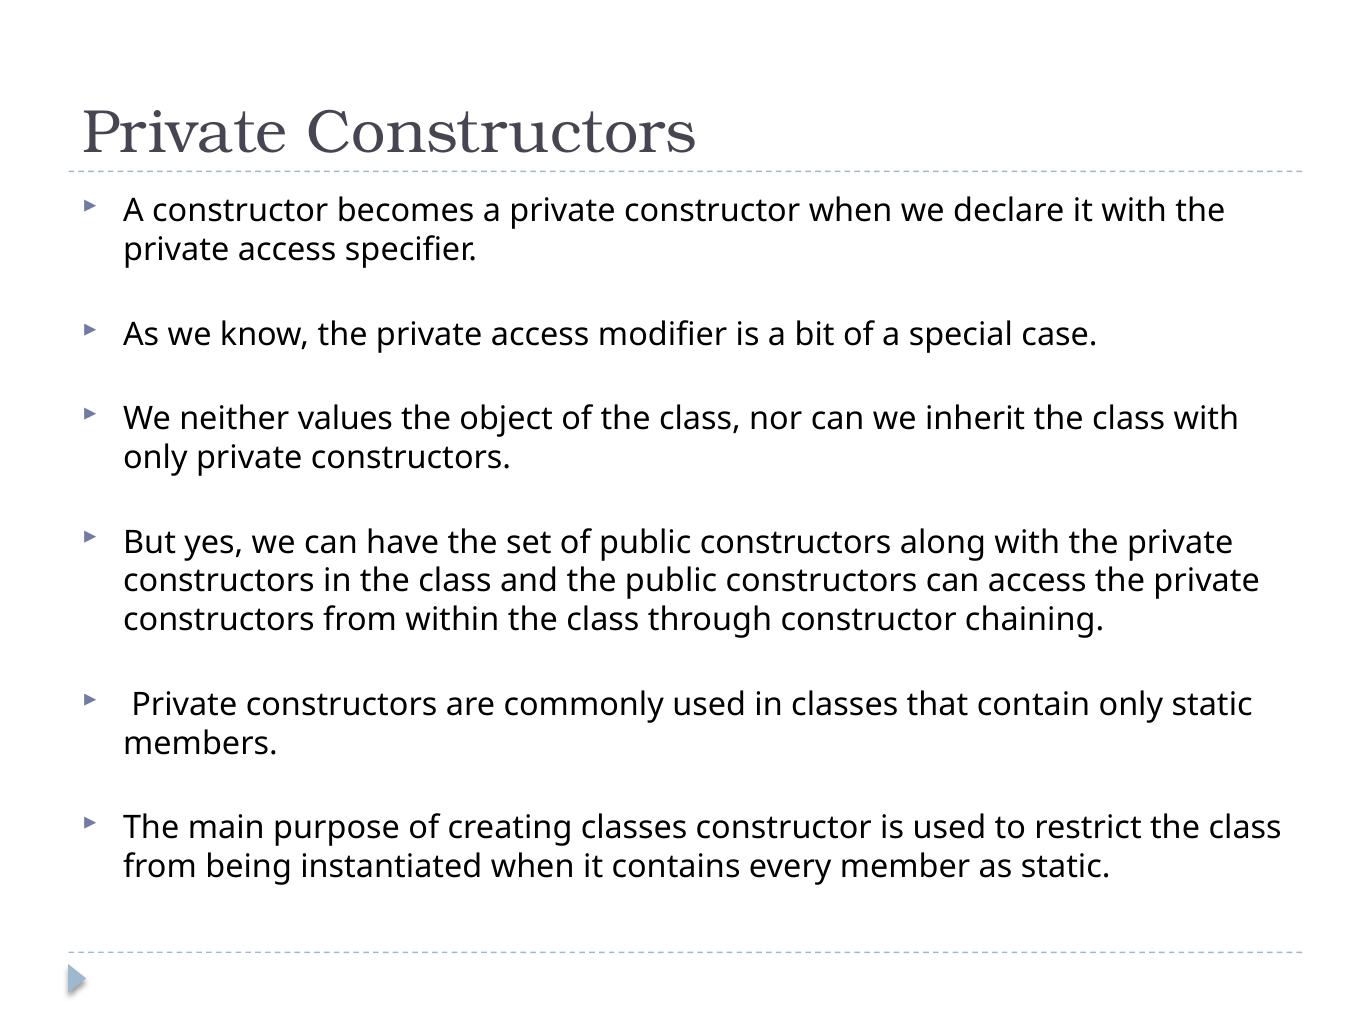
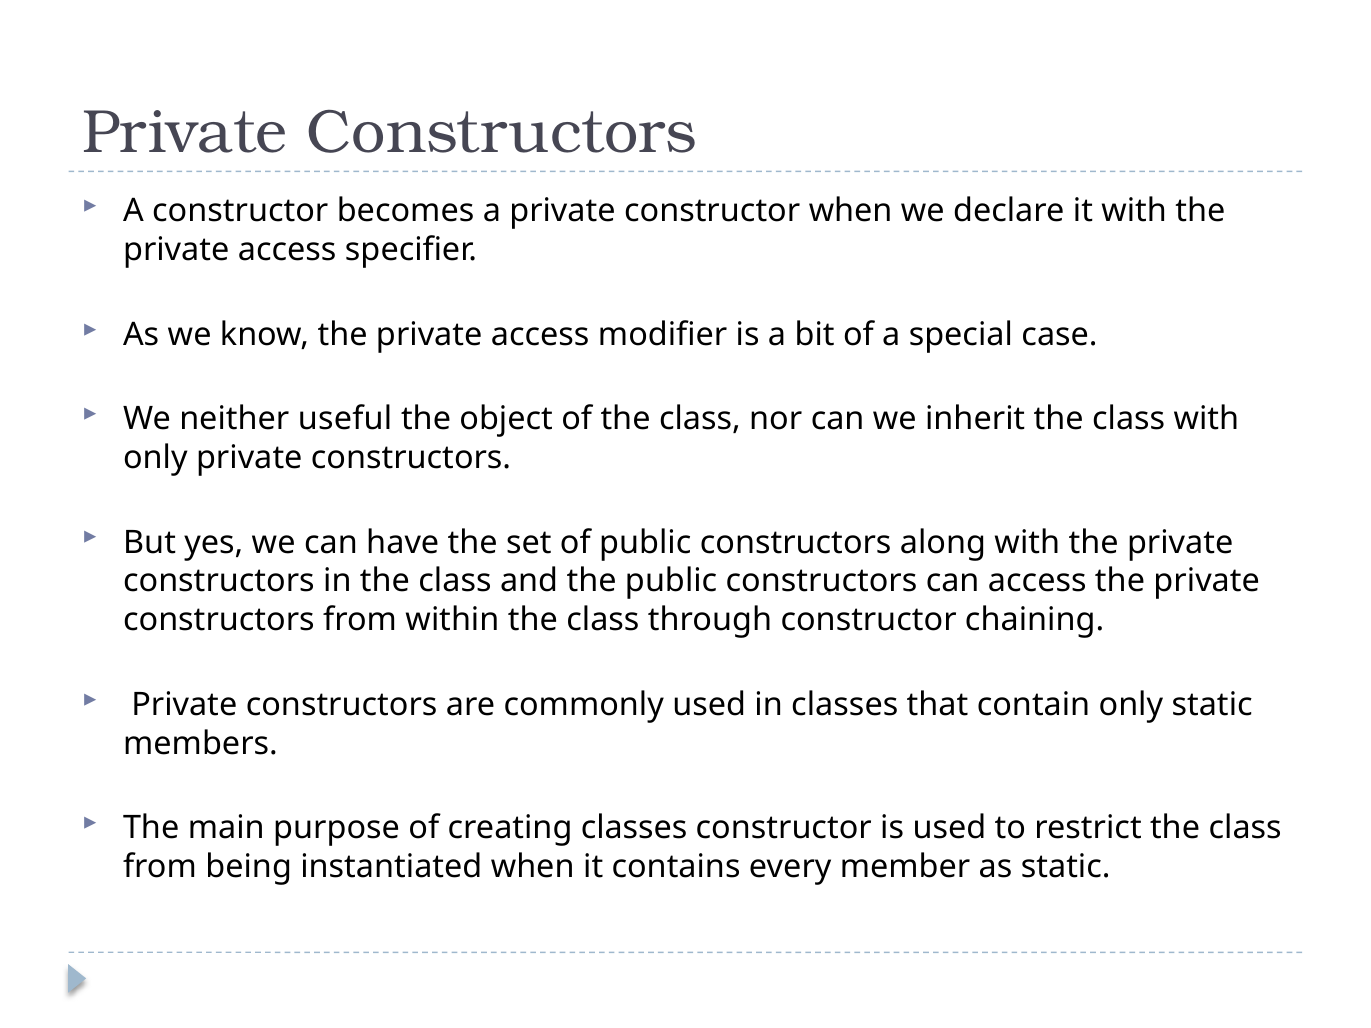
values: values -> useful (345, 419)
